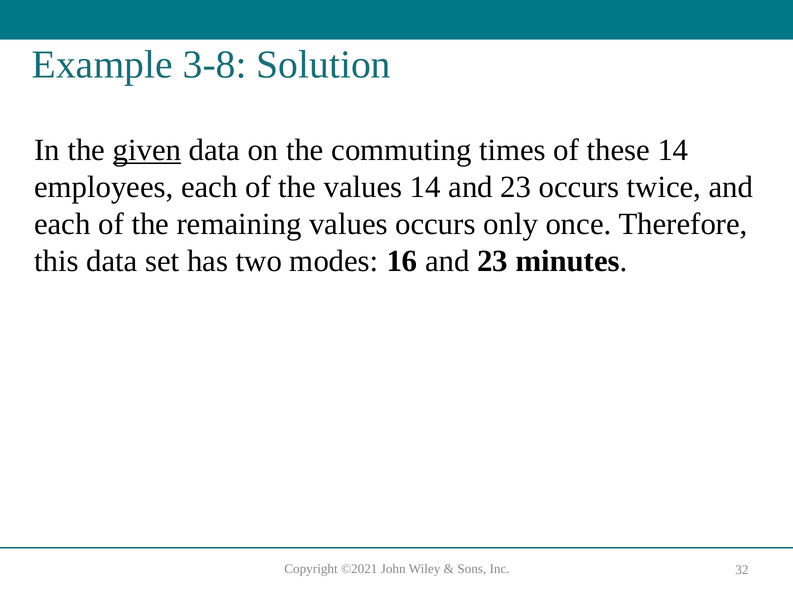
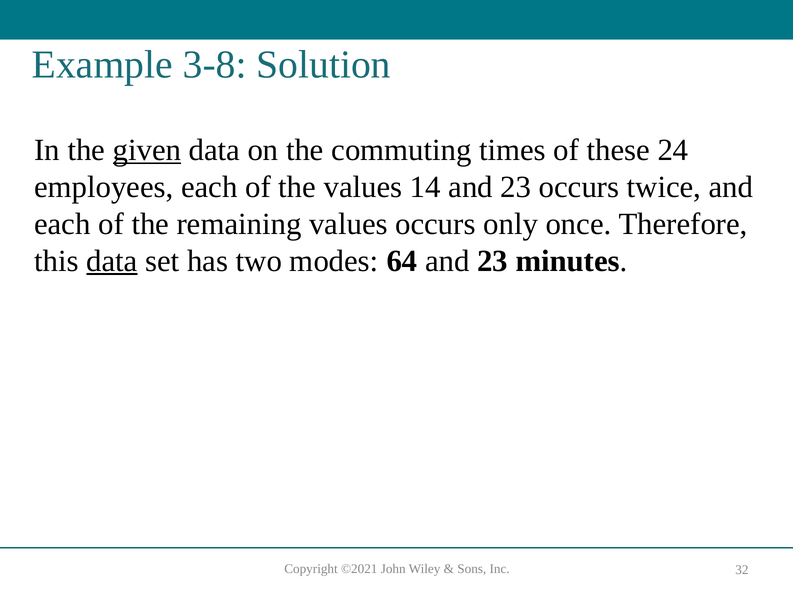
these 14: 14 -> 24 (673, 150)
data underline: none -> present (112, 261)
16: 16 -> 64 (402, 261)
